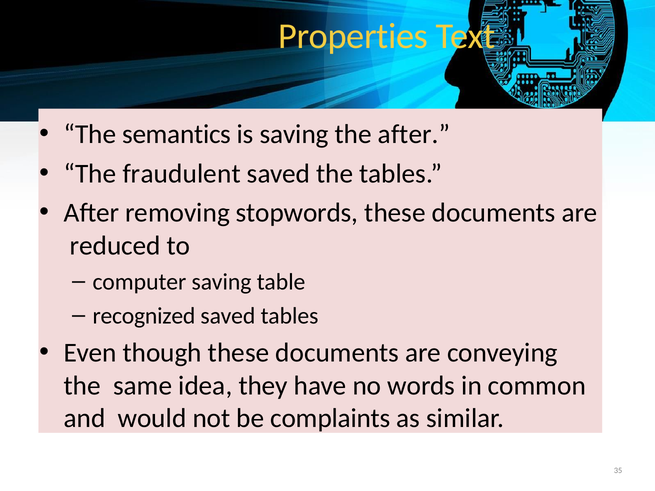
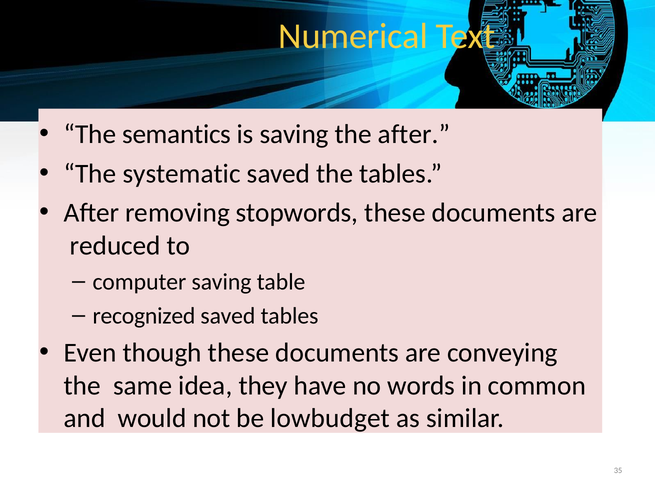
Properties: Properties -> Numerical (353, 36)
fraudulent: fraudulent -> systematic (182, 174)
complaints: complaints -> lowbudget (330, 419)
